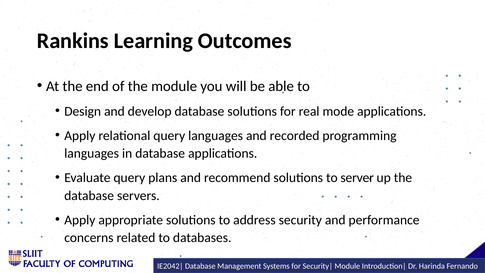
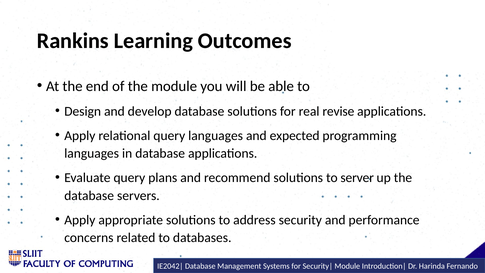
mode: mode -> revise (338, 111)
recorded: recorded -> expected (295, 136)
